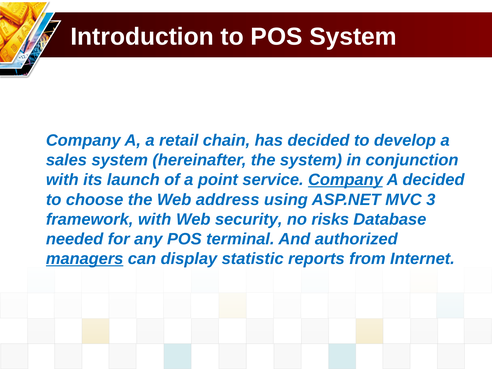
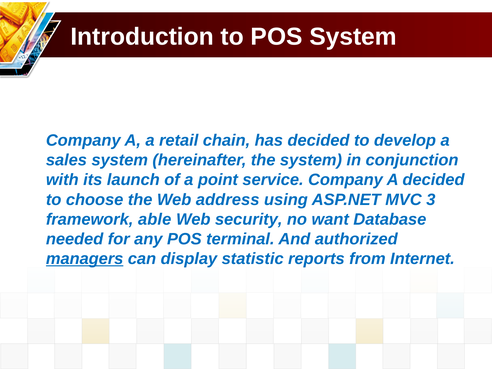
Company underline: present -> none (345, 180)
framework with: with -> able (155, 219)
risks: risks -> want (330, 219)
